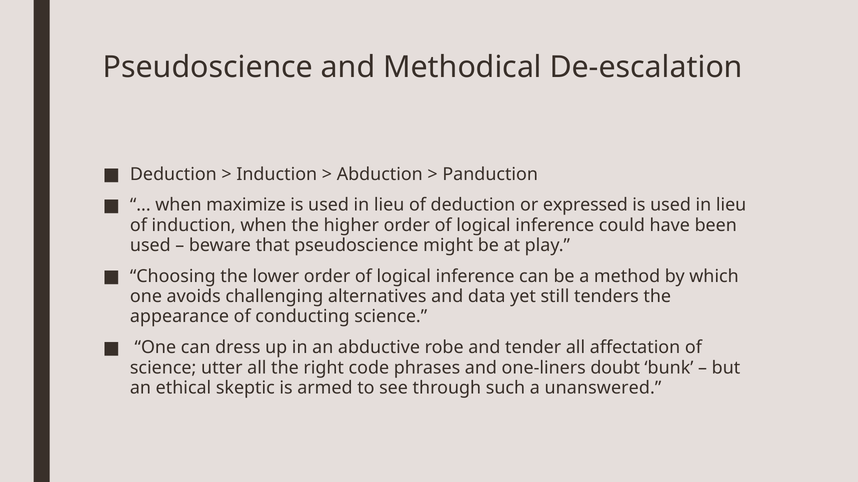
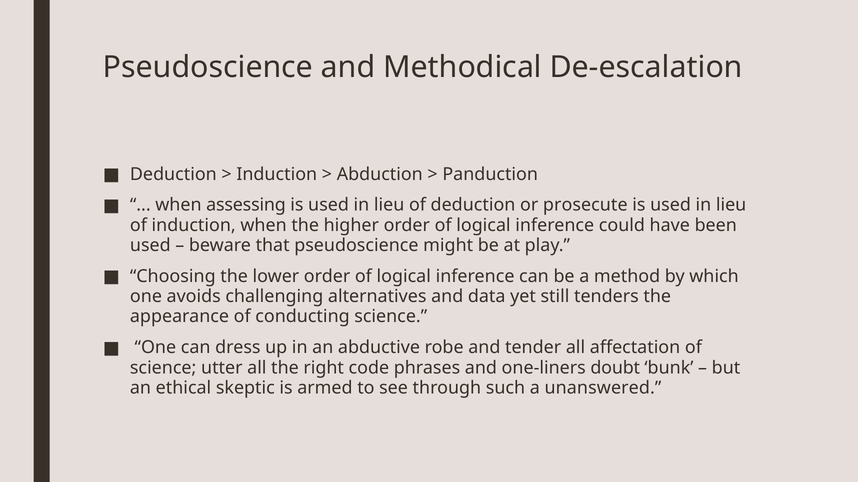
maximize: maximize -> assessing (246, 205)
expressed: expressed -> prosecute (585, 205)
